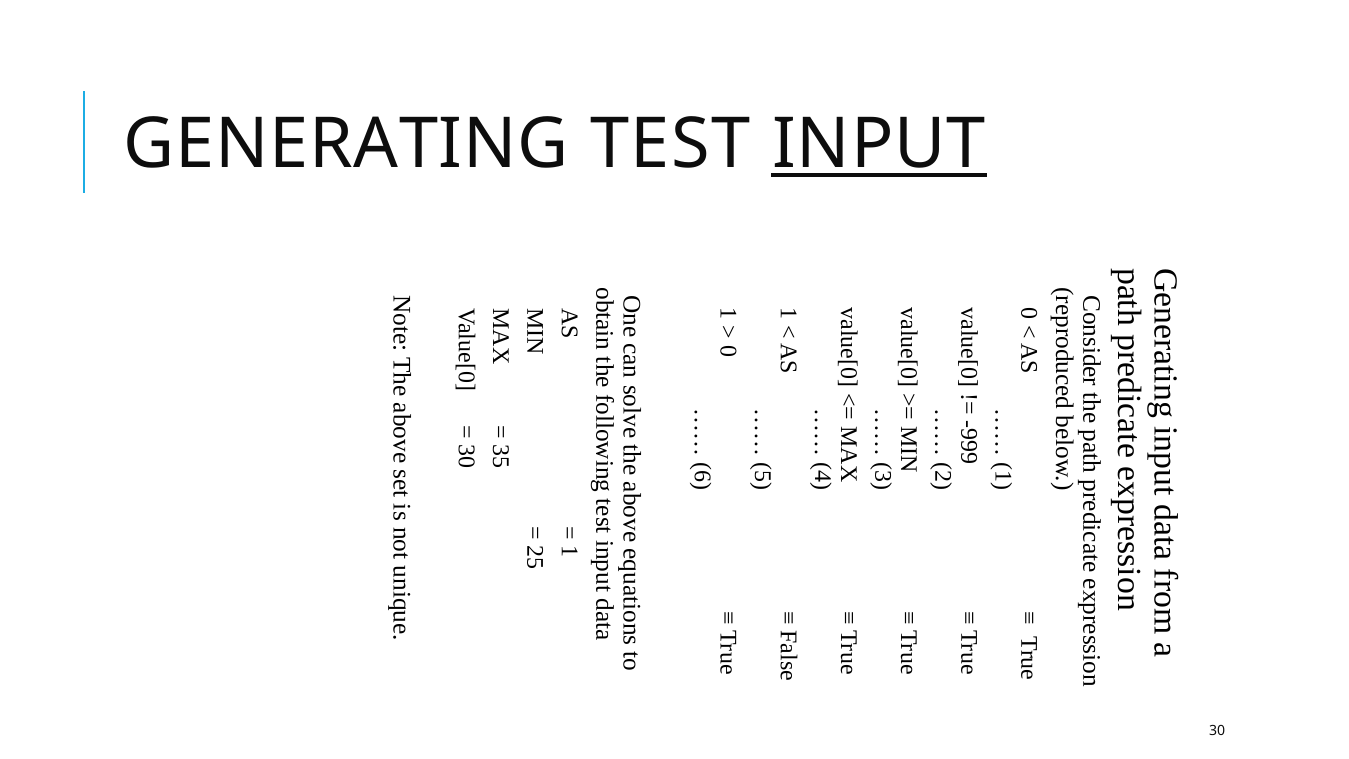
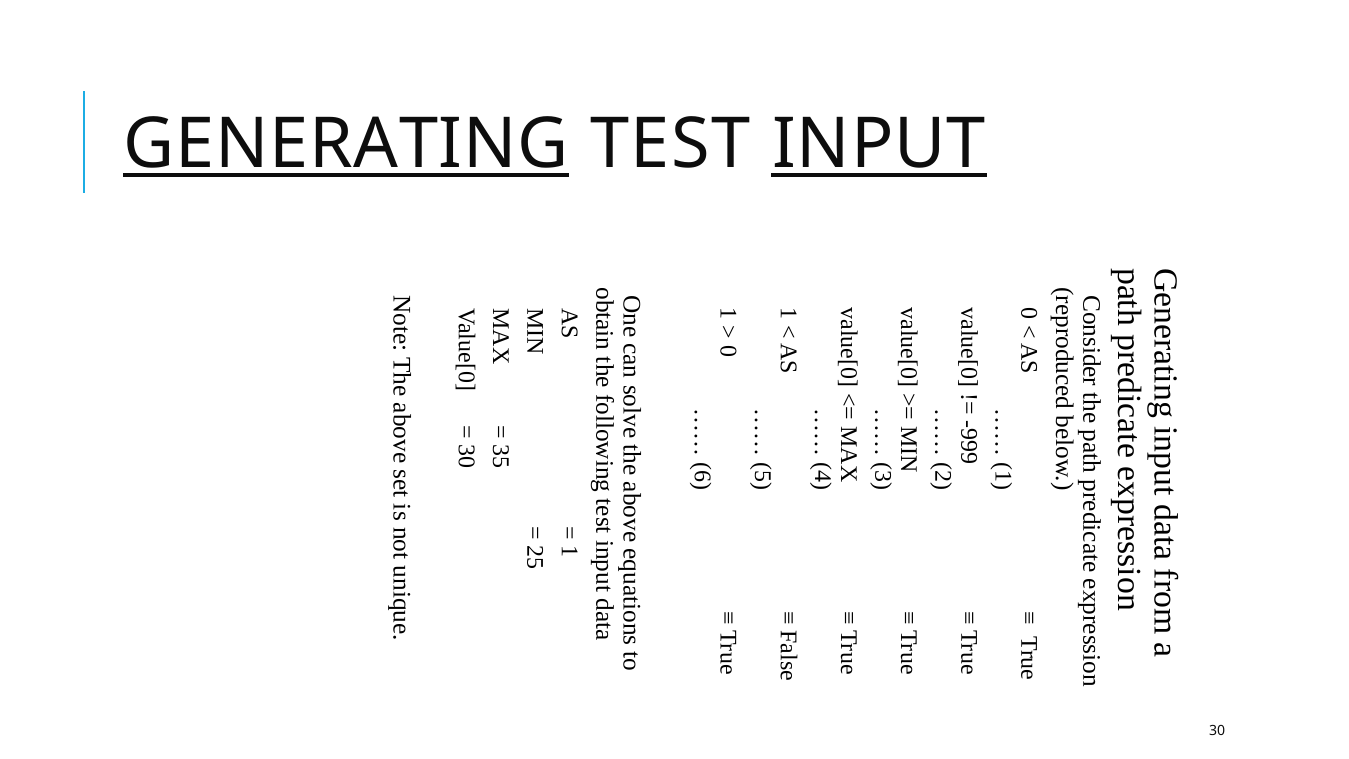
GENERATING underline: none -> present (346, 145)
